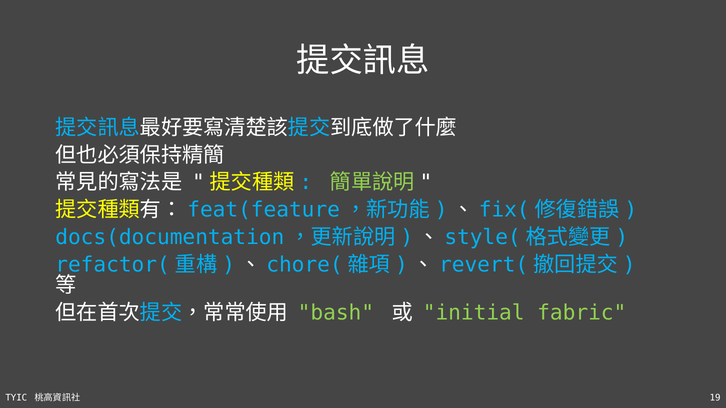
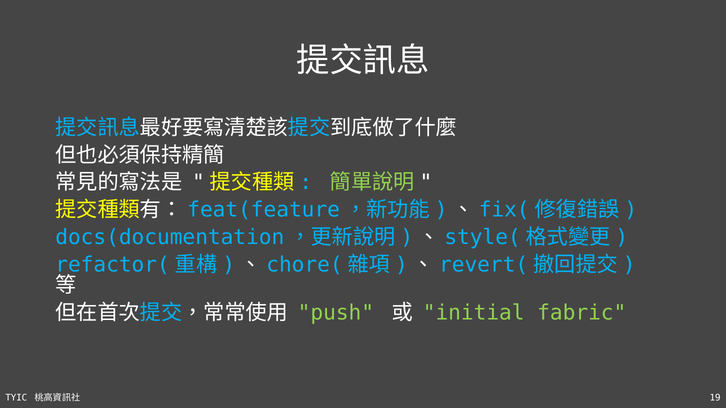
bash: bash -> push (336, 313)
